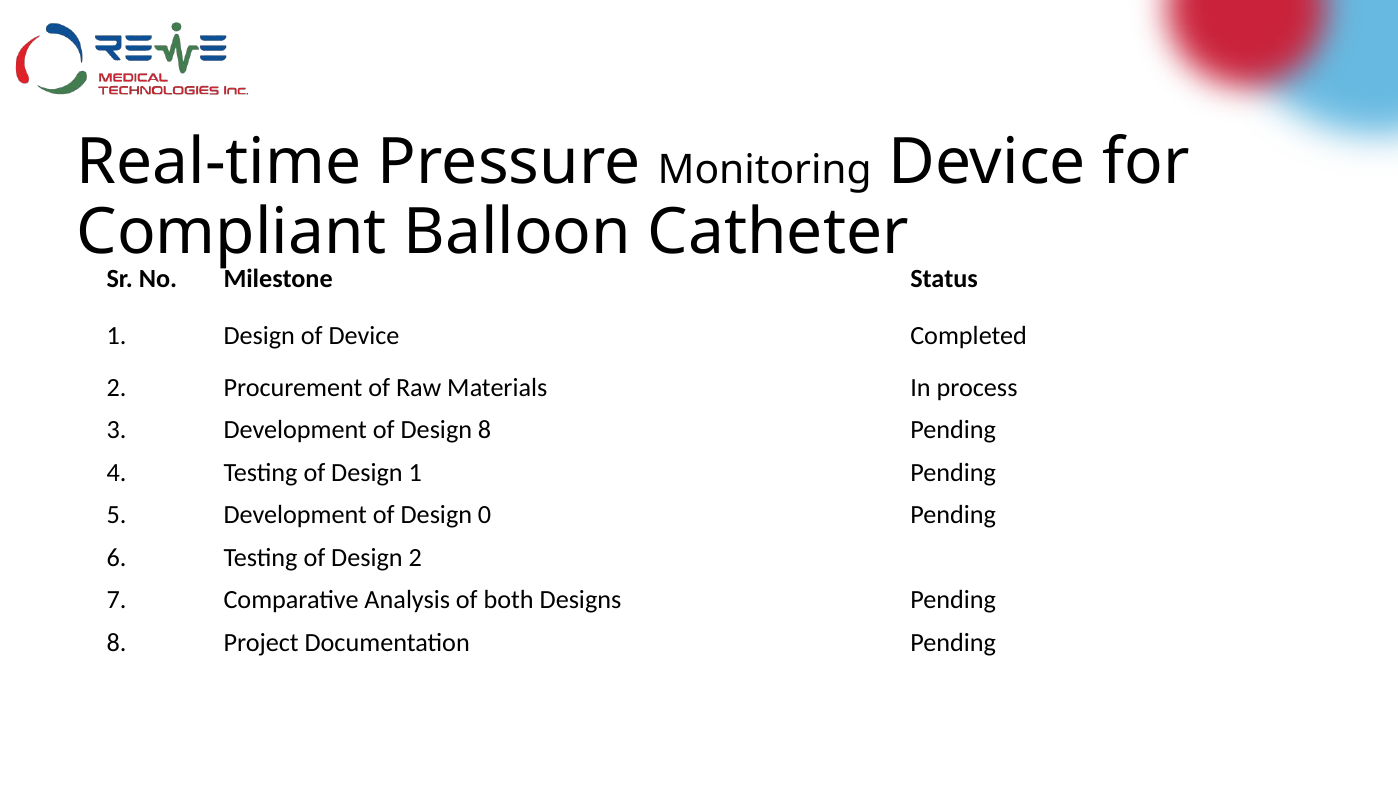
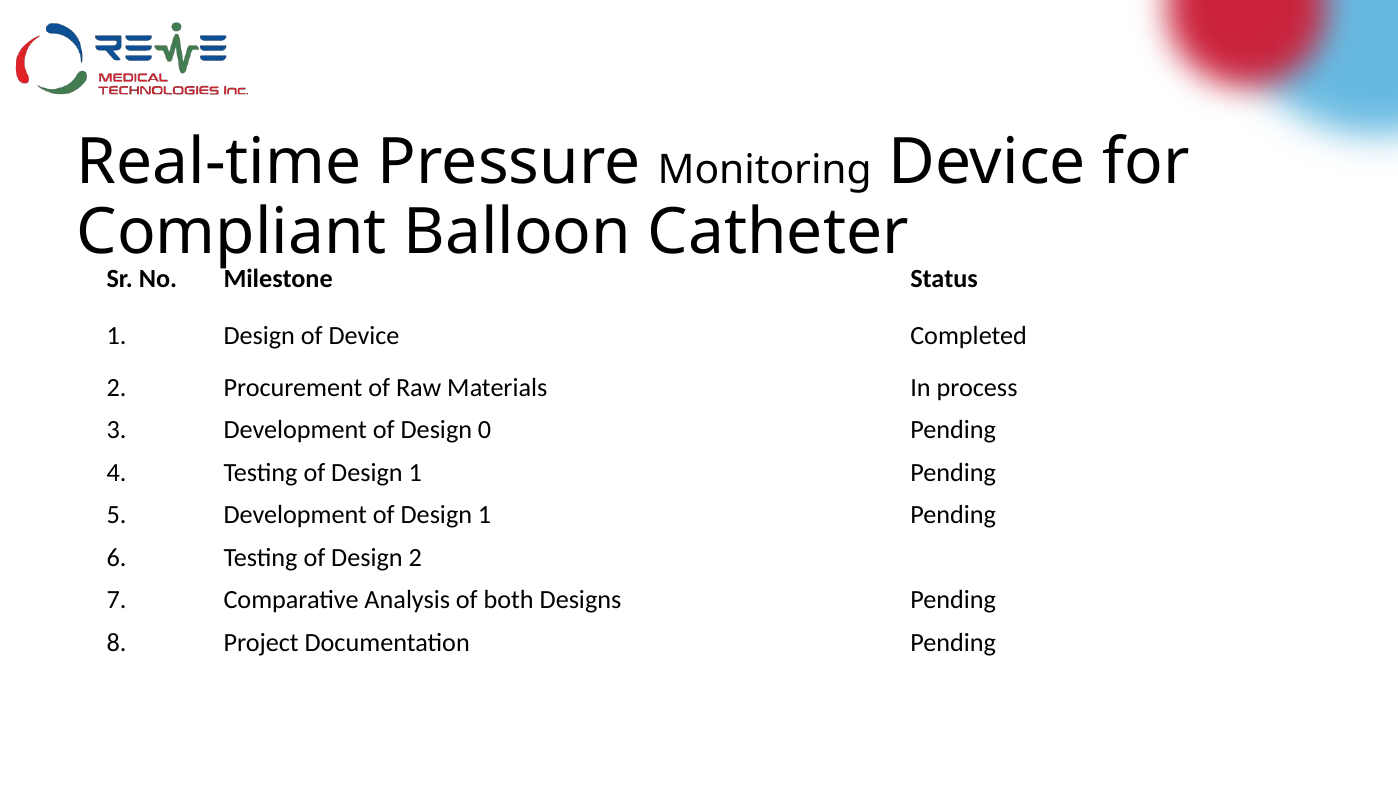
Design 8: 8 -> 0 (485, 431)
Development of Design 0: 0 -> 1 (485, 516)
